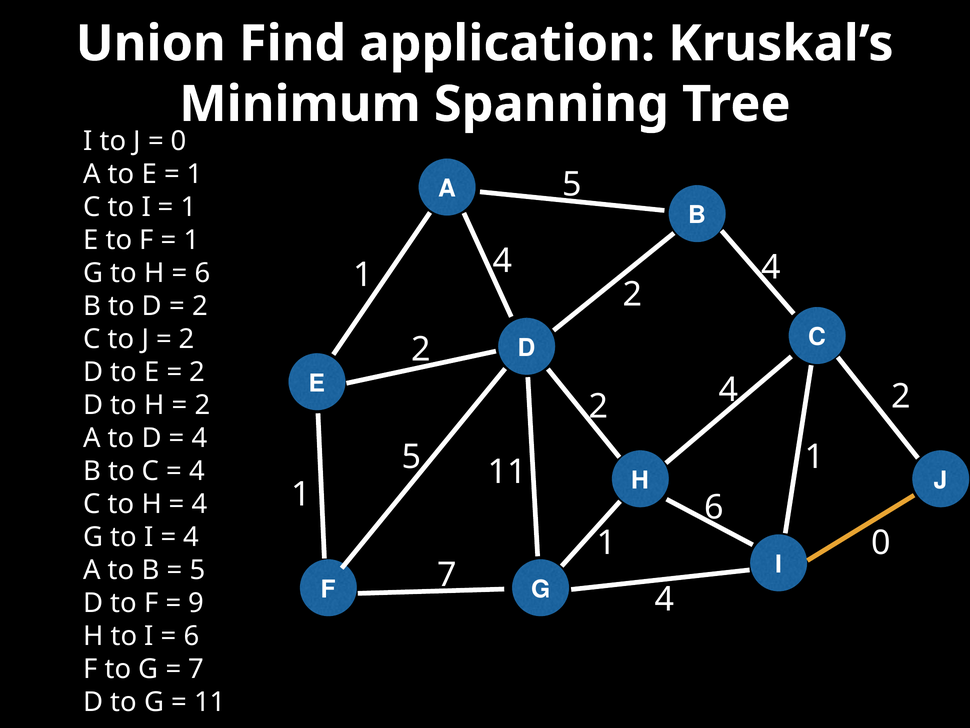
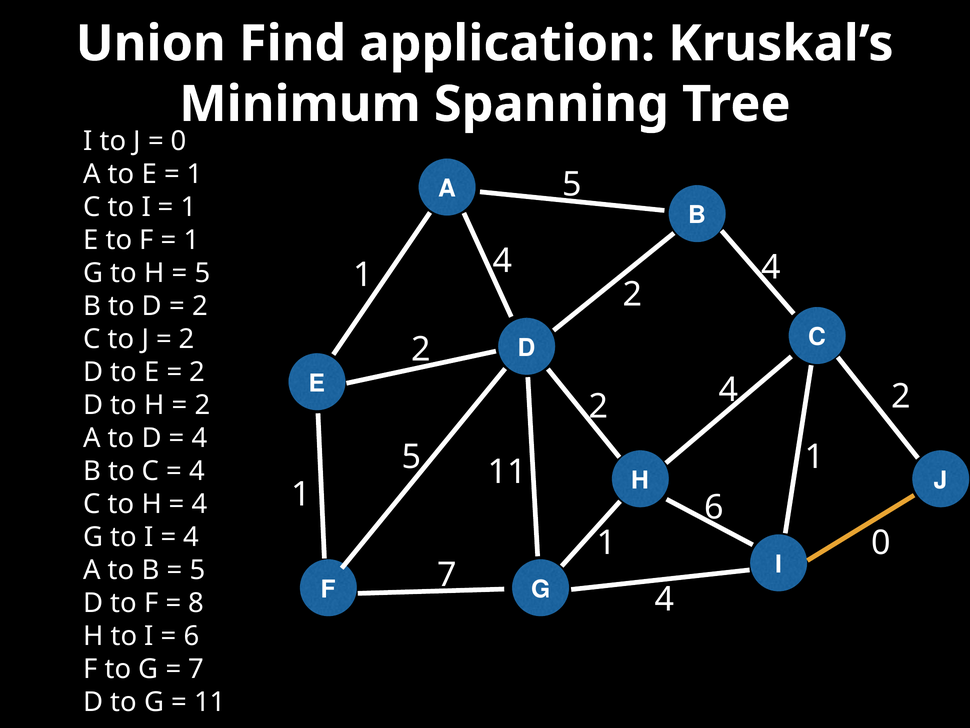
6: 6 -> 5 (202, 273)
9: 9 -> 8 (196, 603)
